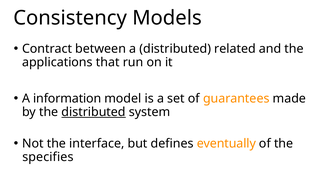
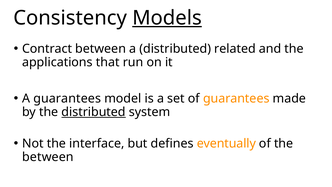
Models underline: none -> present (167, 18)
A information: information -> guarantees (67, 98)
specifies: specifies -> between (48, 157)
